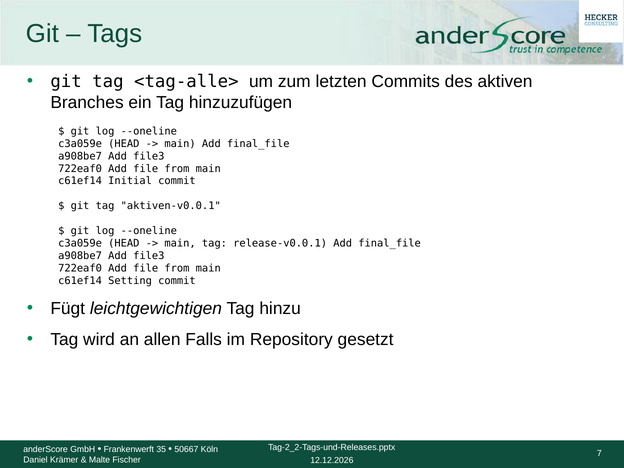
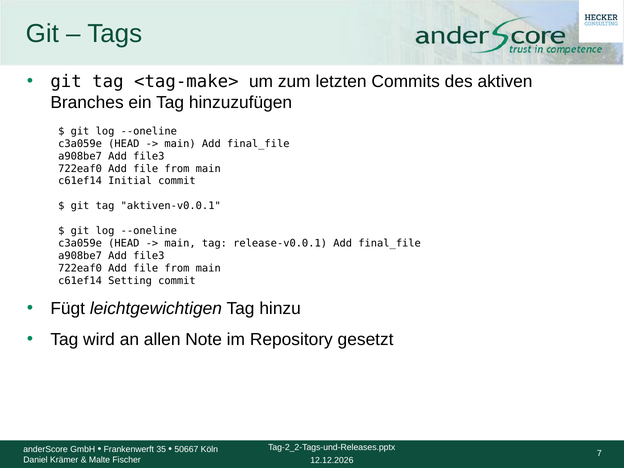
<tag-alle>: <tag-alle> -> <tag-make> (186, 82)
Falls: Falls -> Note (204, 340)
